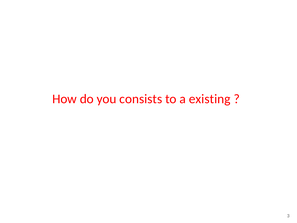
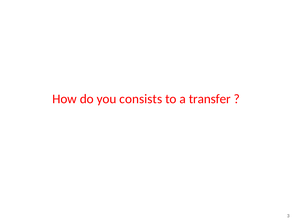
existing: existing -> transfer (210, 99)
